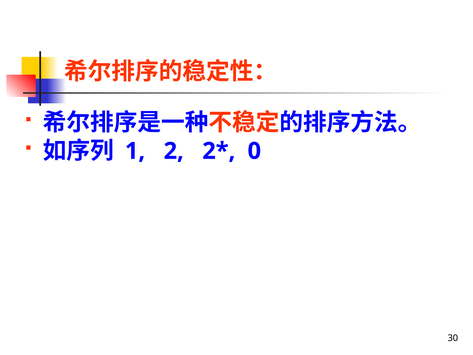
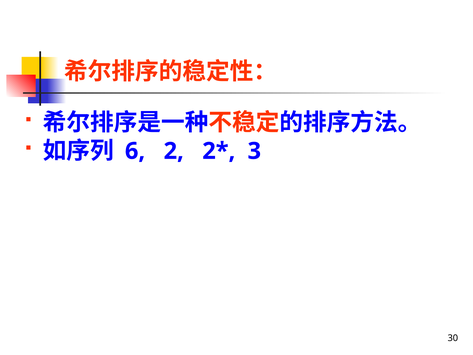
1: 1 -> 6 (135, 151)
0: 0 -> 3 (254, 151)
